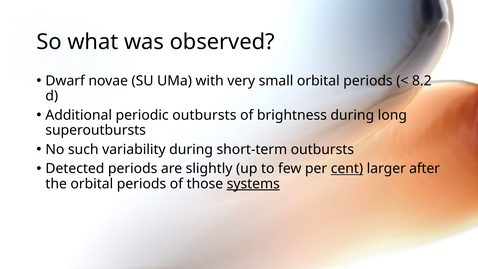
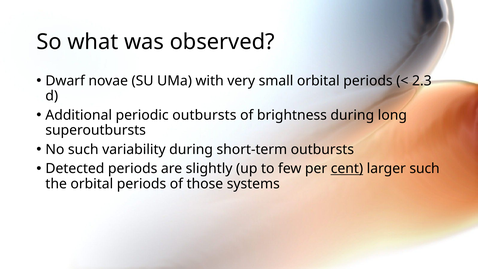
8.2: 8.2 -> 2.3 (422, 81)
larger after: after -> such (425, 169)
systems underline: present -> none (253, 184)
